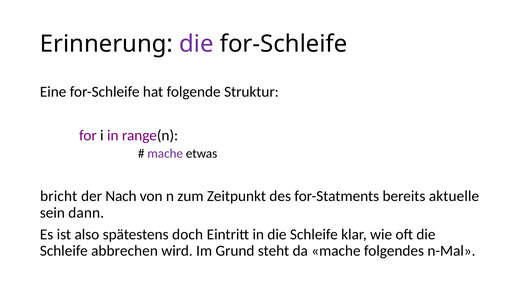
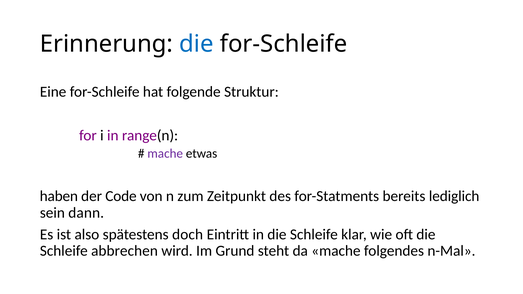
die colour: purple -> blue (196, 44)
bricht: bricht -> haben (59, 196)
Nach: Nach -> Code (121, 196)
aktuelle: aktuelle -> lediglich (454, 196)
